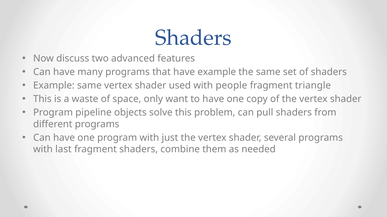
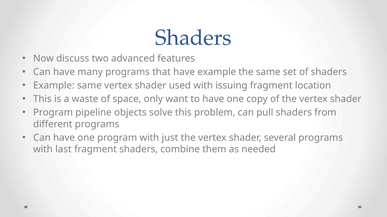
people: people -> issuing (231, 86)
triangle: triangle -> location (313, 86)
